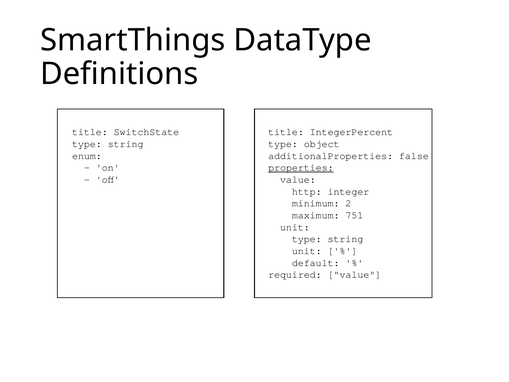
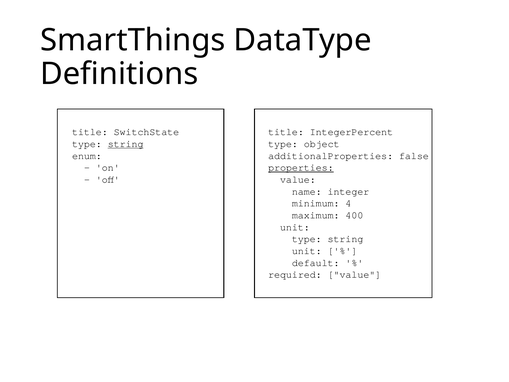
string underline: none -> present (126, 144)
http: http -> name (307, 191)
2: 2 -> 4 (348, 203)
751: 751 -> 400 (354, 215)
